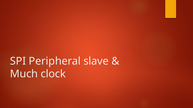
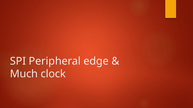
slave: slave -> edge (96, 61)
